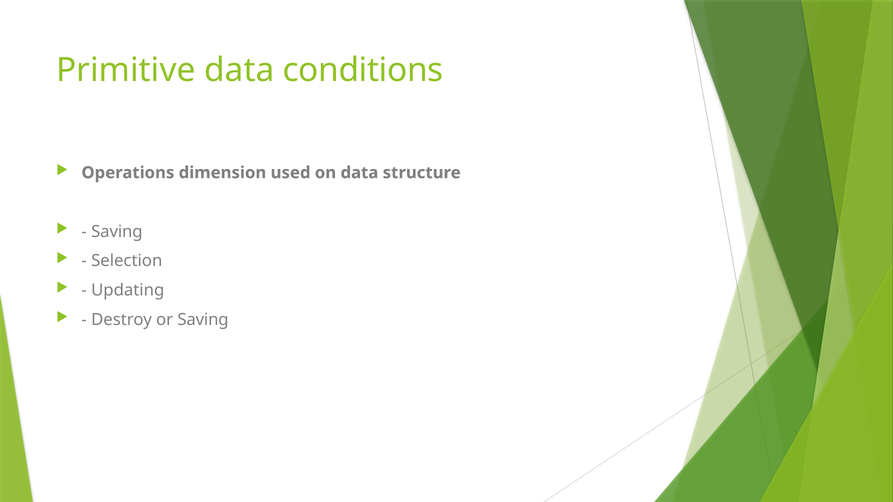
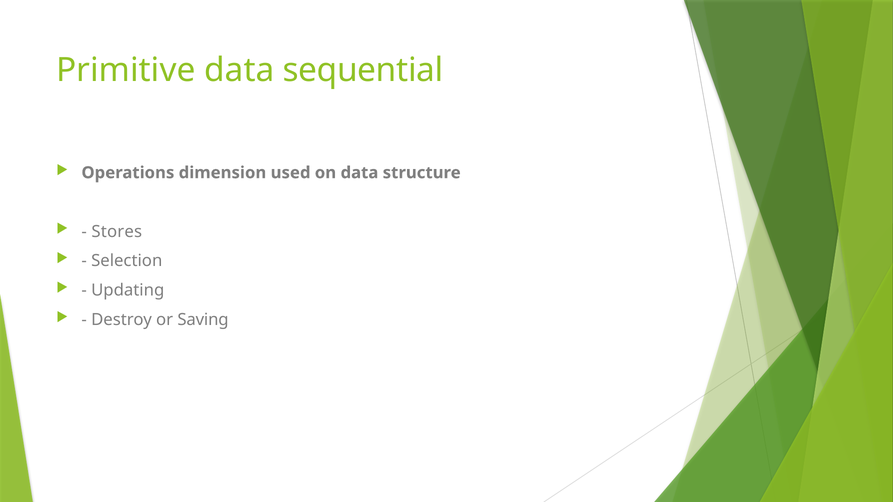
conditions: conditions -> sequential (363, 70)
Saving: Saving -> Stores (117, 232)
